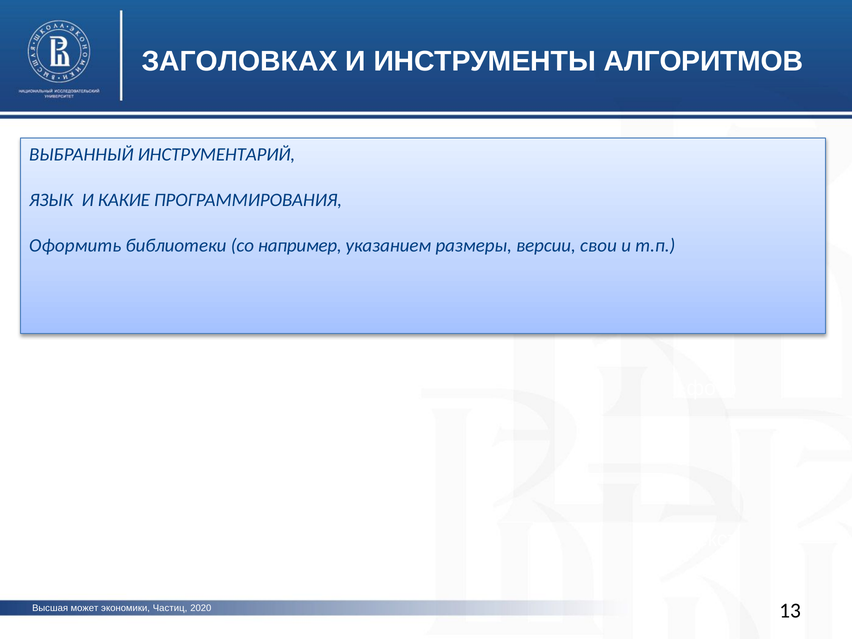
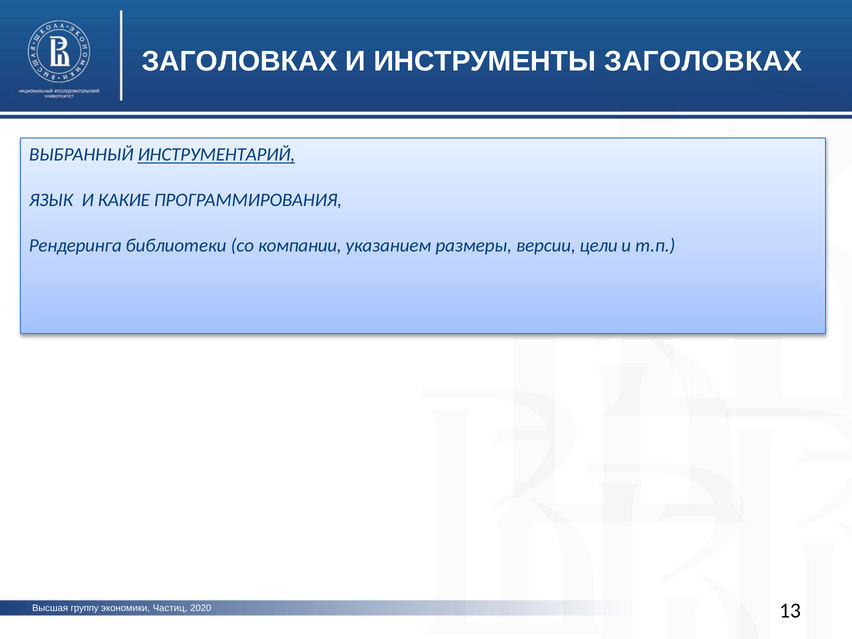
ИНСТРУМЕНТЫ АЛГОРИТМОВ: АЛГОРИТМОВ -> ЗАГОЛОВКАХ (703, 61)
ИНСТРУМЕНТАРИЙ underline: none -> present (216, 155)
Оформить: Оформить -> Рендеринга (75, 246)
например: например -> компании (300, 246)
свои: свои -> цели (599, 246)
может: может -> группу (85, 608)
